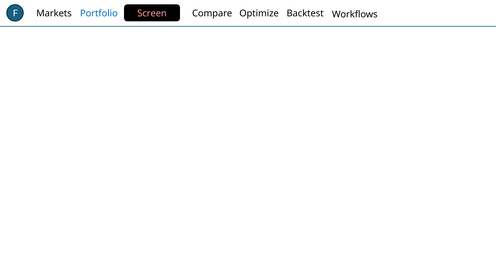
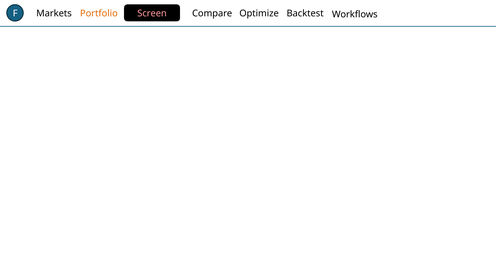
Portfolio colour: blue -> orange (99, 13)
